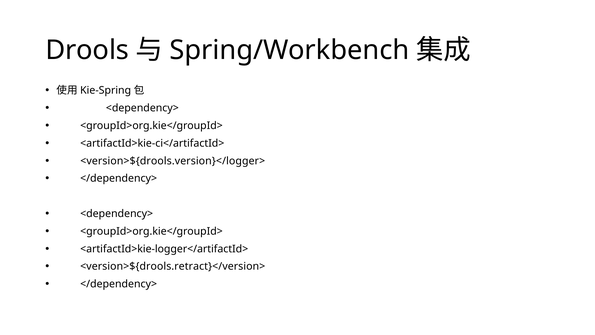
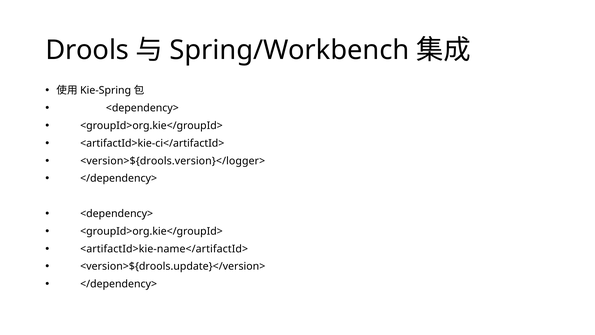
<artifactId>kie-logger</artifactId>: <artifactId>kie-logger</artifactId> -> <artifactId>kie-name</artifactId> (164, 249)
<version>${drools.retract}</version>: <version>${drools.retract}</version> -> <version>${drools.update}</version> (173, 266)
